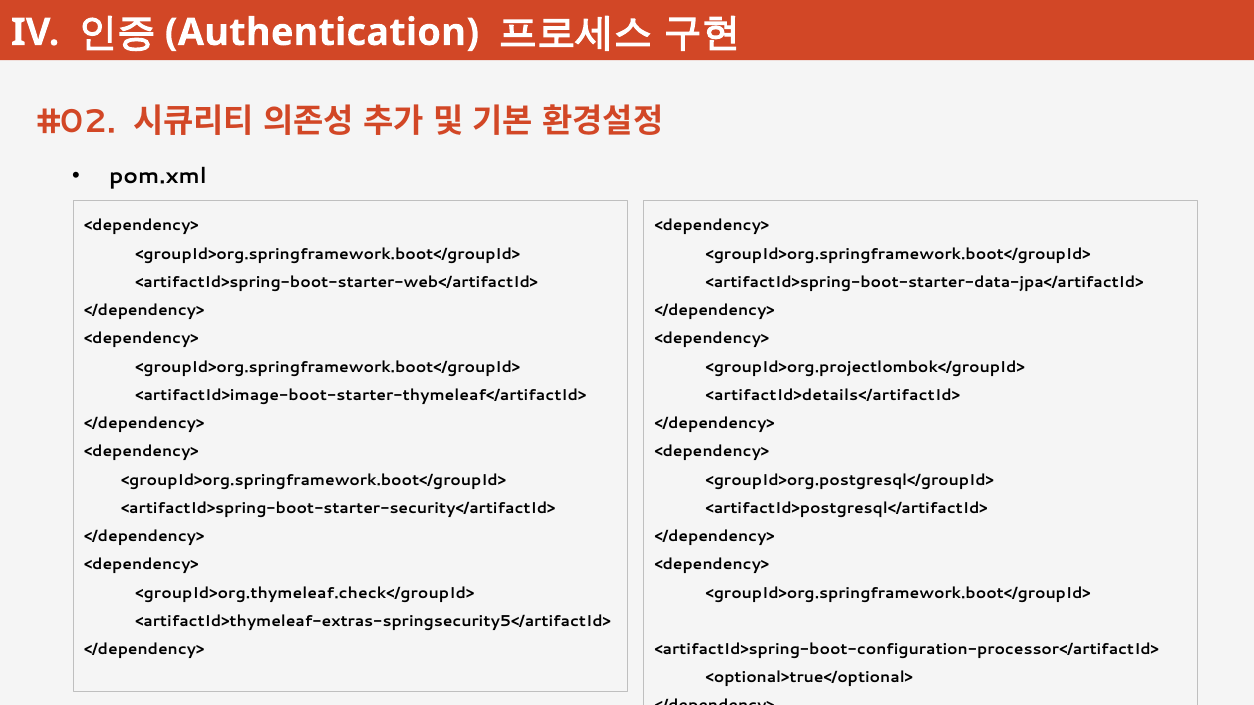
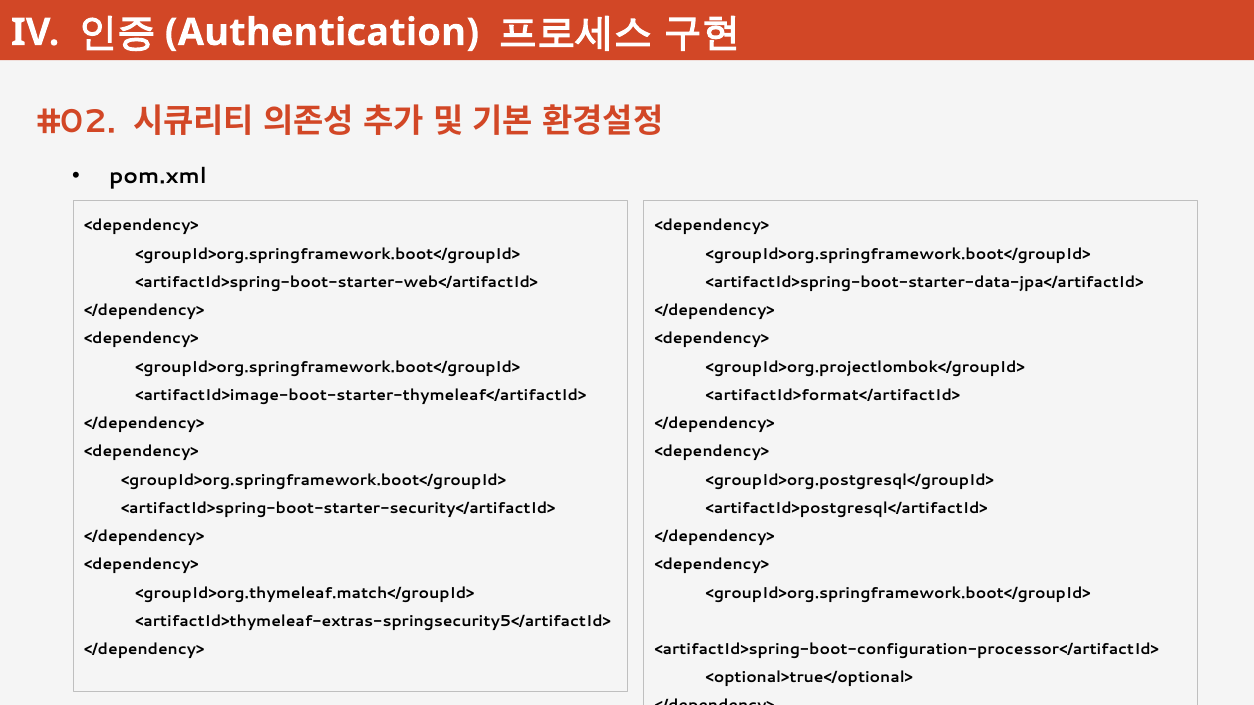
<artifactId>details</artifactId>: <artifactId>details</artifactId> -> <artifactId>format</artifactId> (833, 395)
<groupId>org.thymeleaf.check</groupId>: <groupId>org.thymeleaf.check</groupId> -> <groupId>org.thymeleaf.match</groupId> (305, 593)
